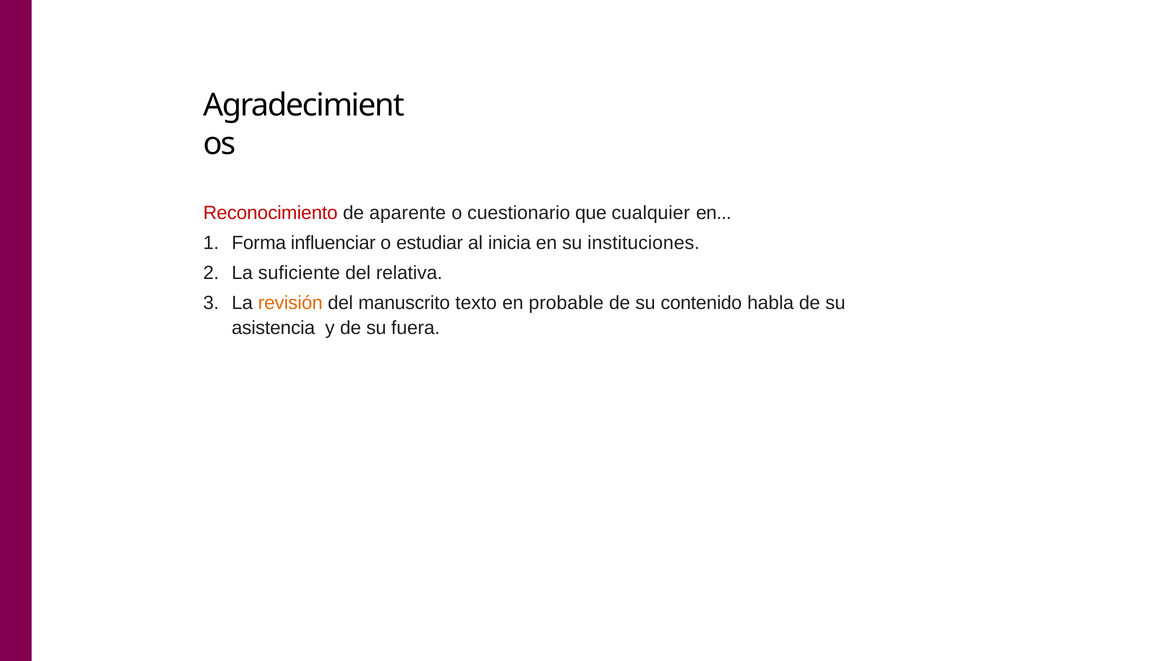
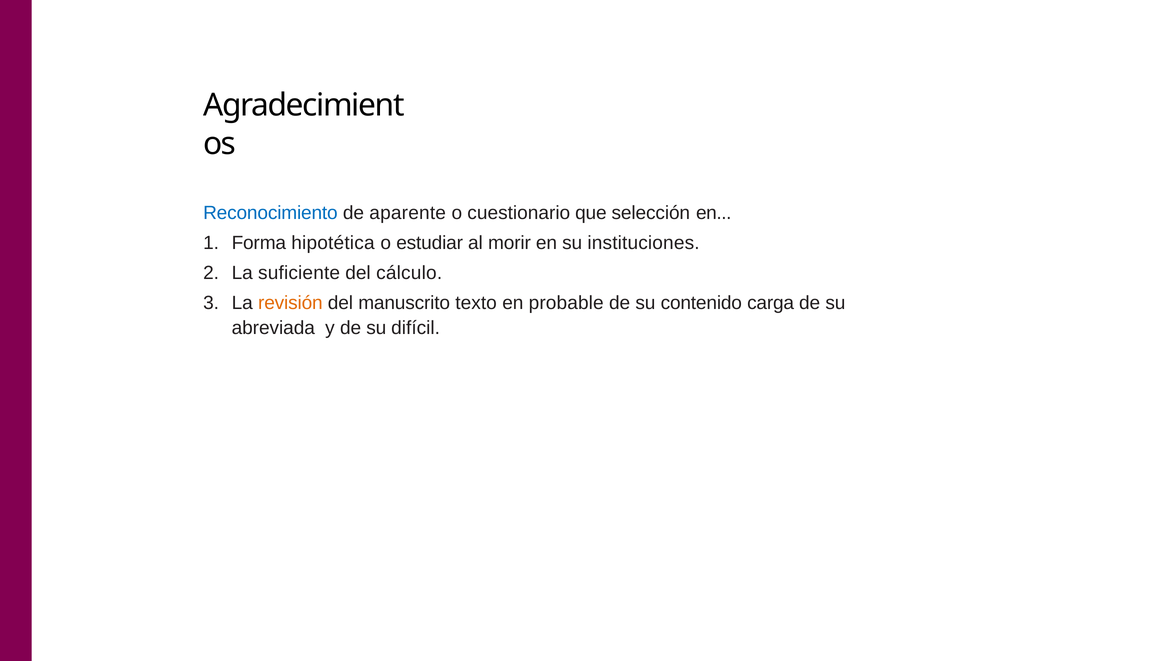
Reconocimiento colour: red -> blue (270, 213)
cualquier: cualquier -> selección (651, 213)
influenciar: influenciar -> hipotética (333, 243)
inicia: inicia -> morir (509, 243)
relativa: relativa -> cálculo (409, 273)
habla: habla -> carga (771, 303)
asistencia: asistencia -> abreviada (273, 328)
fuera: fuera -> difícil (416, 328)
